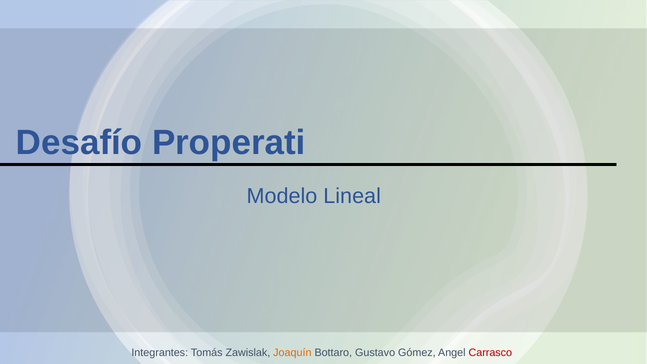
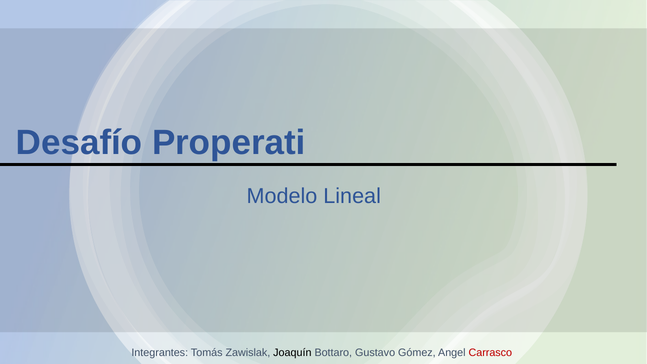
Joaquín colour: orange -> black (292, 353)
